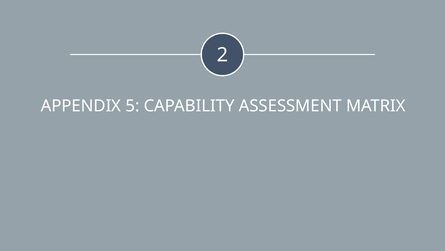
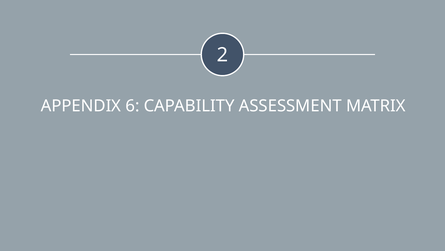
5: 5 -> 6 (132, 106)
